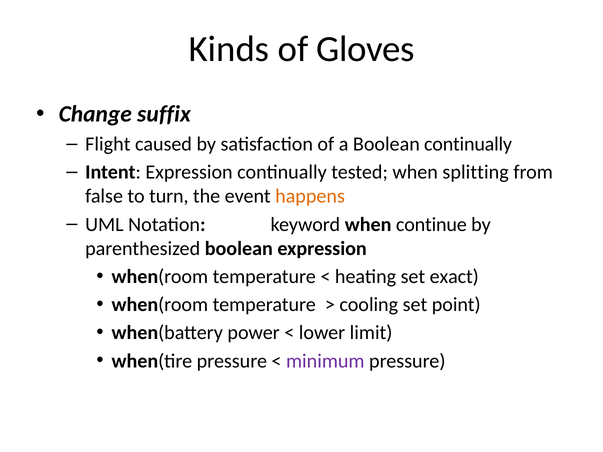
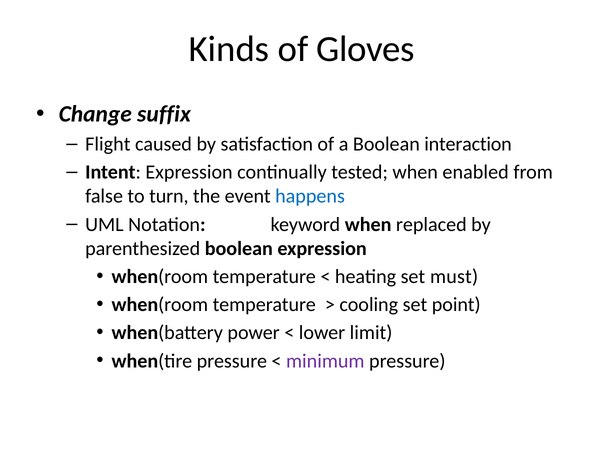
Boolean continually: continually -> interaction (468, 144)
splitting: splitting -> enabled (476, 172)
happens colour: orange -> blue (310, 196)
continue: continue -> replaced (431, 225)
exact: exact -> must (454, 277)
